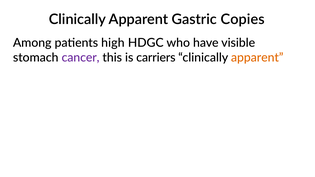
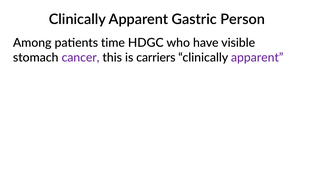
Copies: Copies -> Person (243, 20)
high: high -> time (113, 43)
apparent colour: orange -> purple (257, 58)
